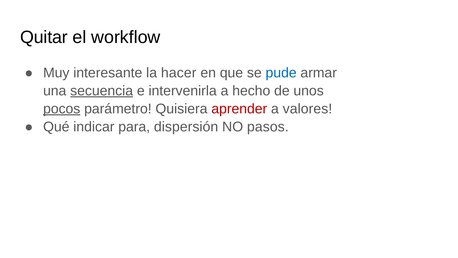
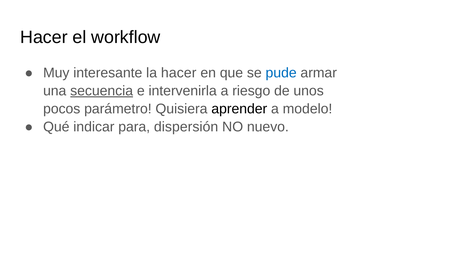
Quitar: Quitar -> Hacer (44, 37)
hecho: hecho -> riesgo (251, 91)
pocos underline: present -> none (62, 109)
aprender colour: red -> black (239, 109)
valores: valores -> modelo (308, 109)
pasos: pasos -> nuevo (268, 127)
